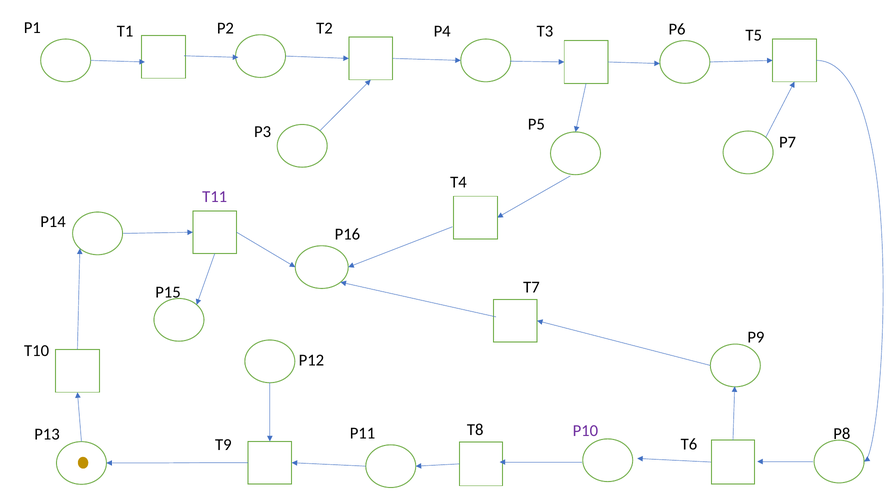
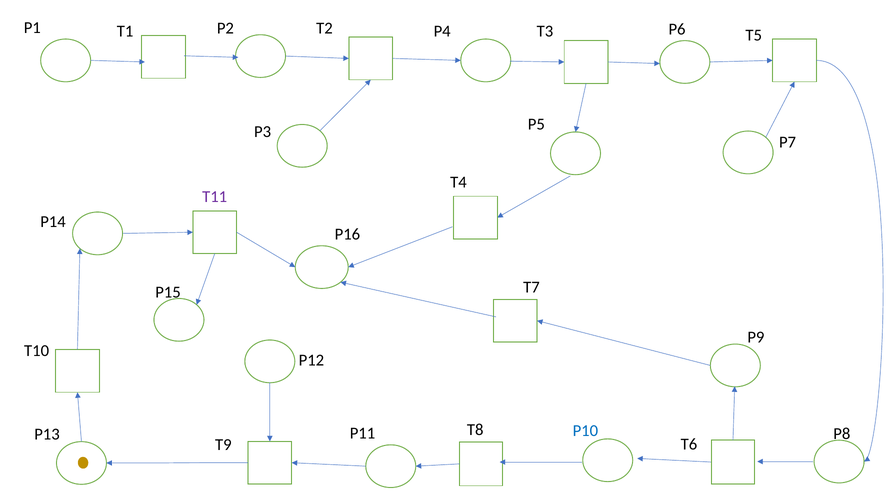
P10 colour: purple -> blue (585, 431)
